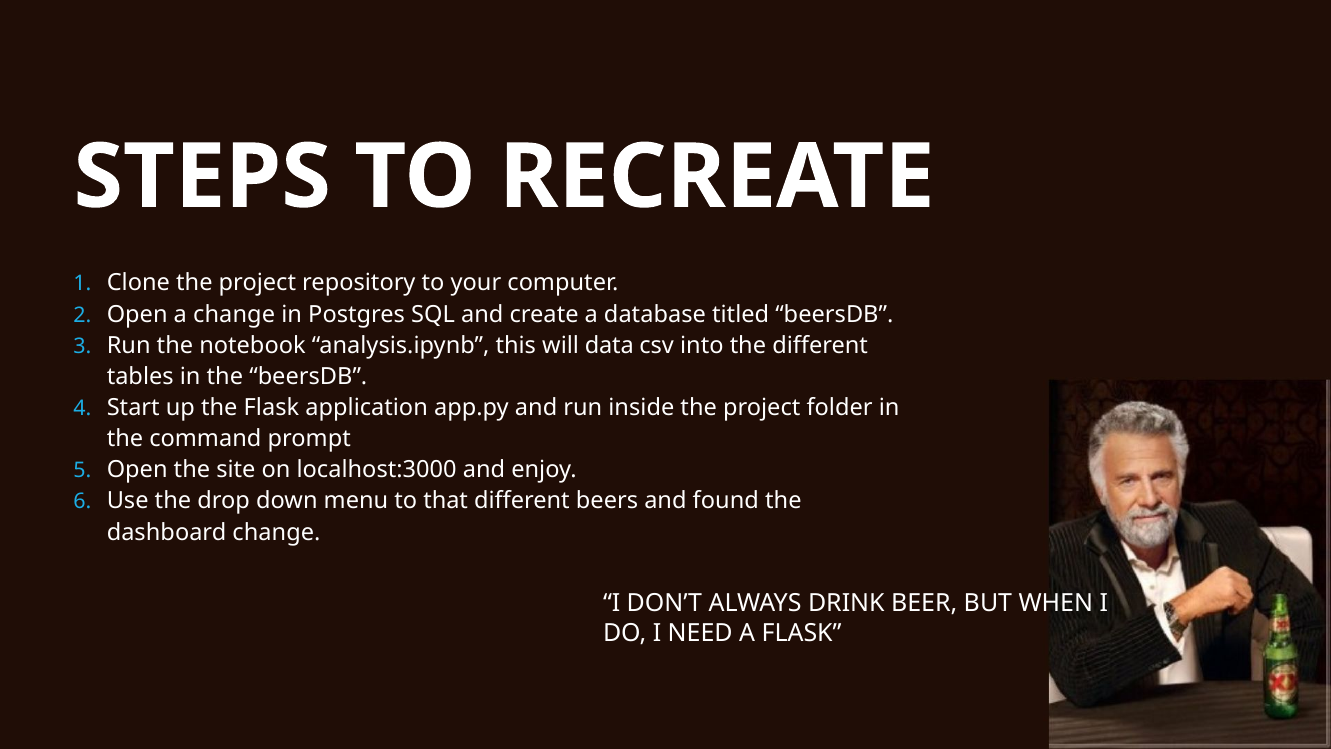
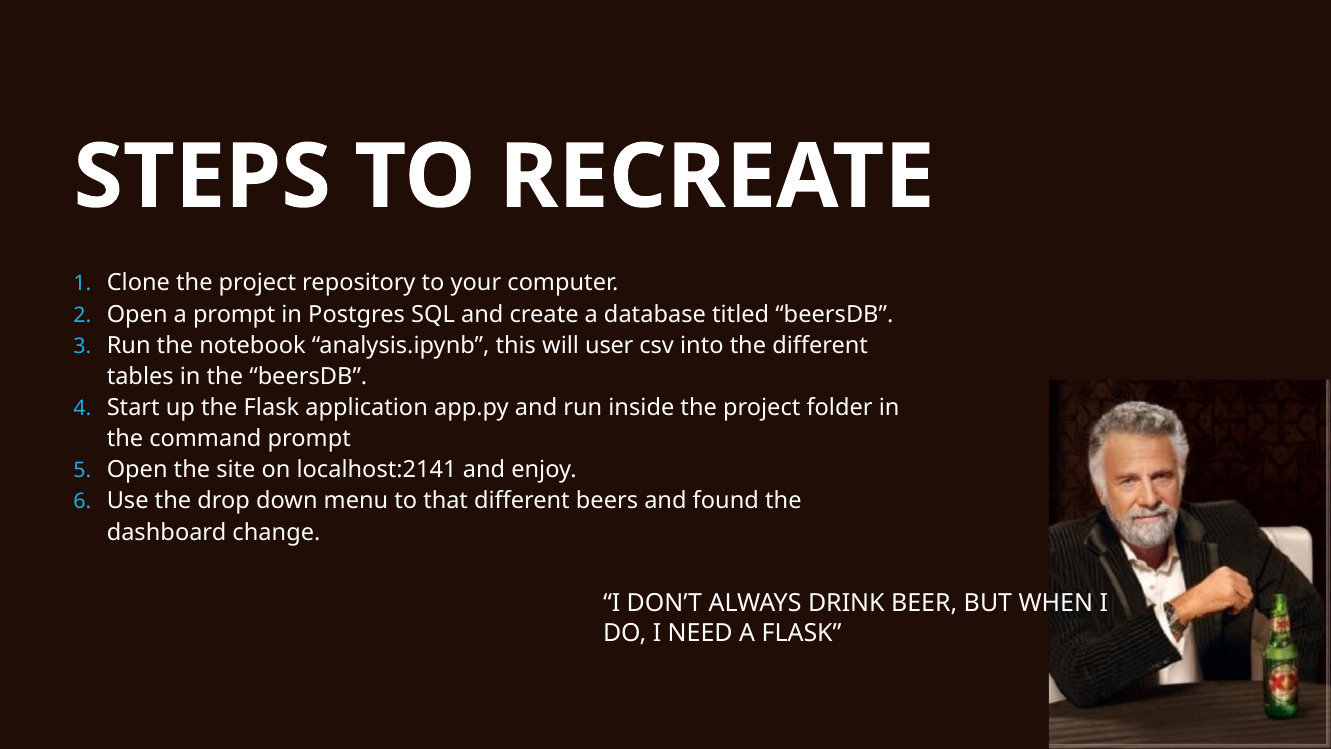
a change: change -> prompt (234, 314)
data: data -> user (609, 345)
localhost:3000: localhost:3000 -> localhost:2141 (377, 470)
